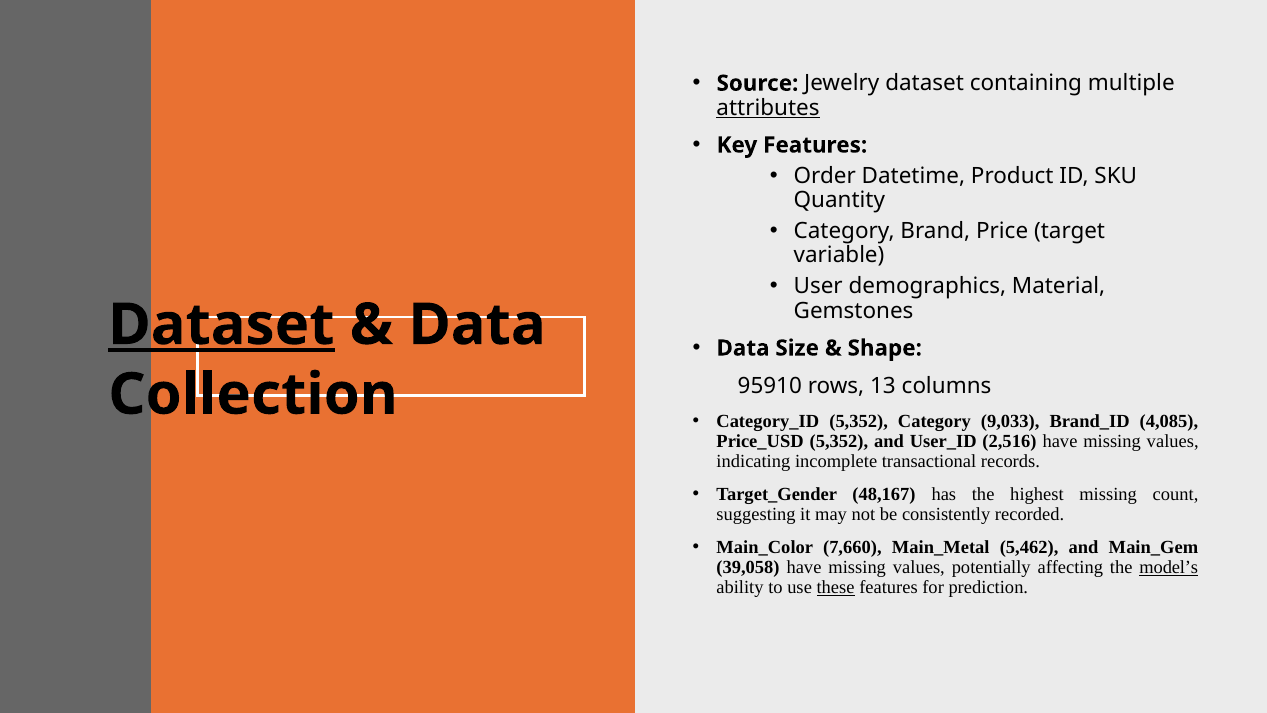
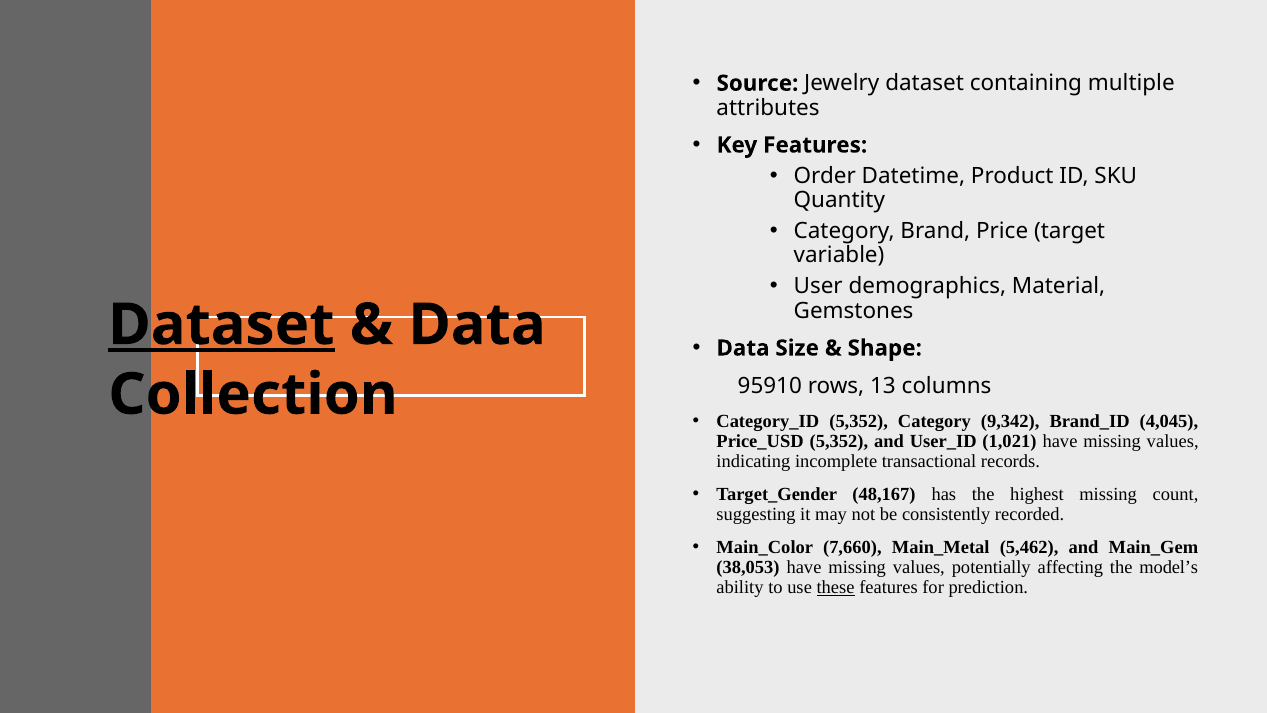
attributes underline: present -> none (768, 108)
9,033: 9,033 -> 9,342 (1010, 421)
4,085: 4,085 -> 4,045 (1169, 421)
2,516: 2,516 -> 1,021 (1009, 441)
39,058: 39,058 -> 38,053 (748, 567)
model’s underline: present -> none (1169, 567)
